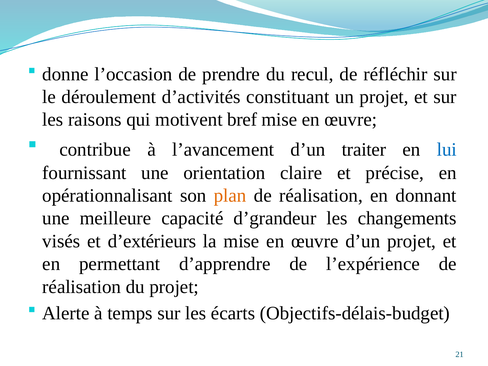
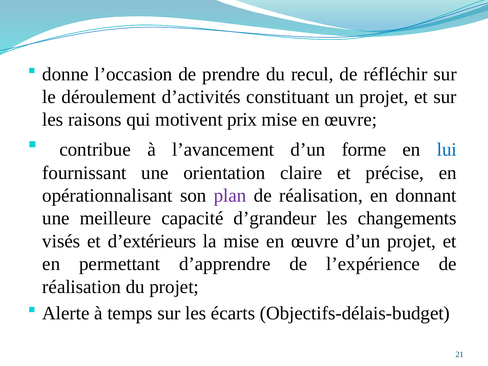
bref: bref -> prix (242, 120)
traiter: traiter -> forme (364, 149)
plan colour: orange -> purple (230, 196)
